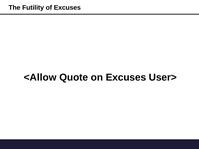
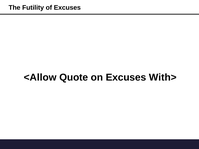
User>: User> -> With> (163, 78)
